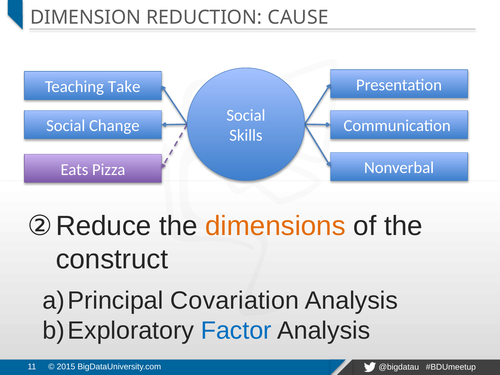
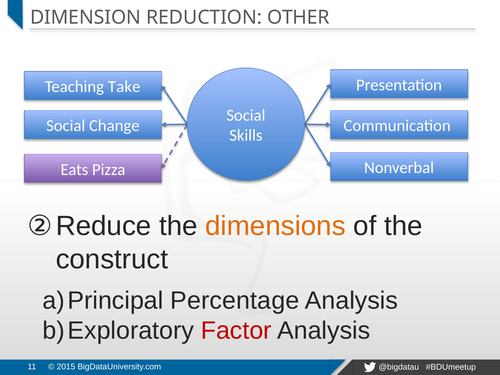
CAUSE: CAUSE -> OTHER (298, 18)
Covariation: Covariation -> Percentage (235, 301)
Factor colour: blue -> red (236, 331)
